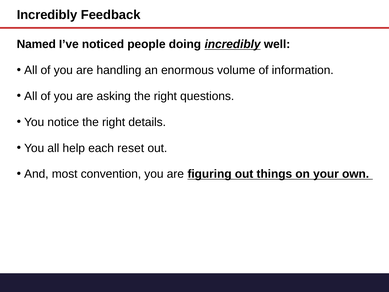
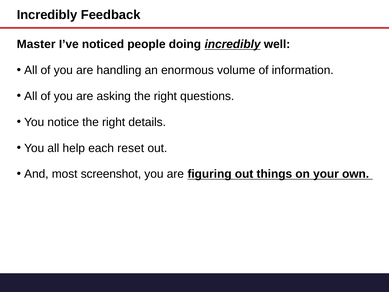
Named: Named -> Master (36, 44)
convention: convention -> screenshot (111, 174)
